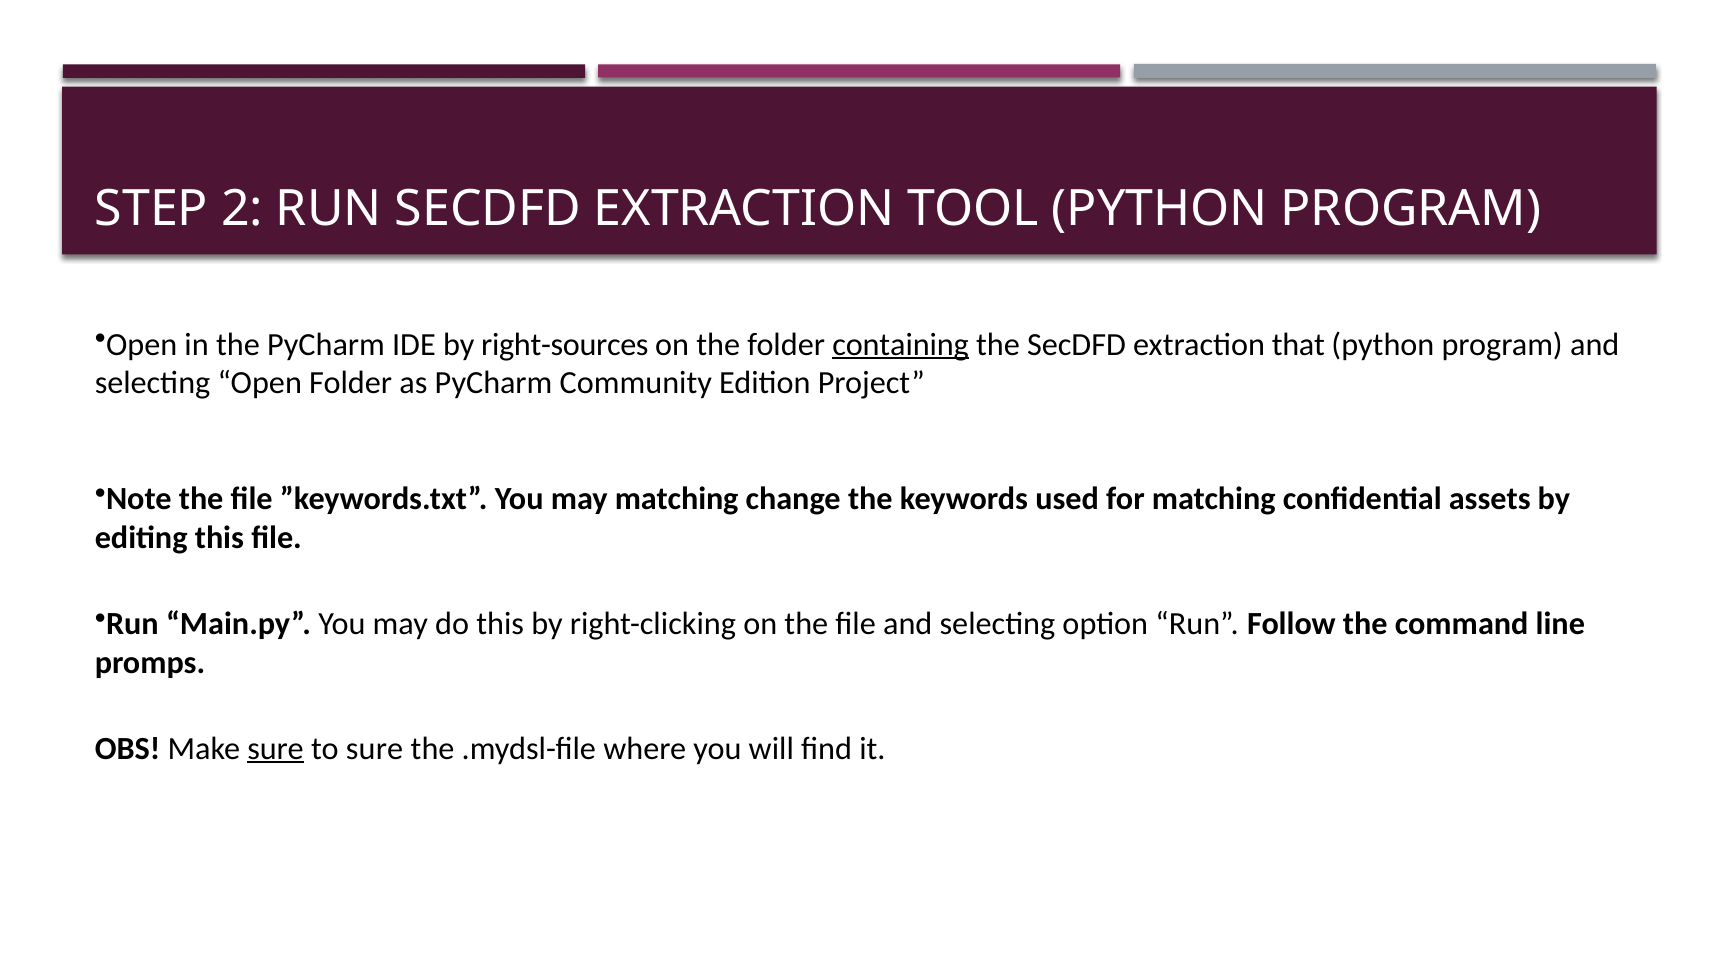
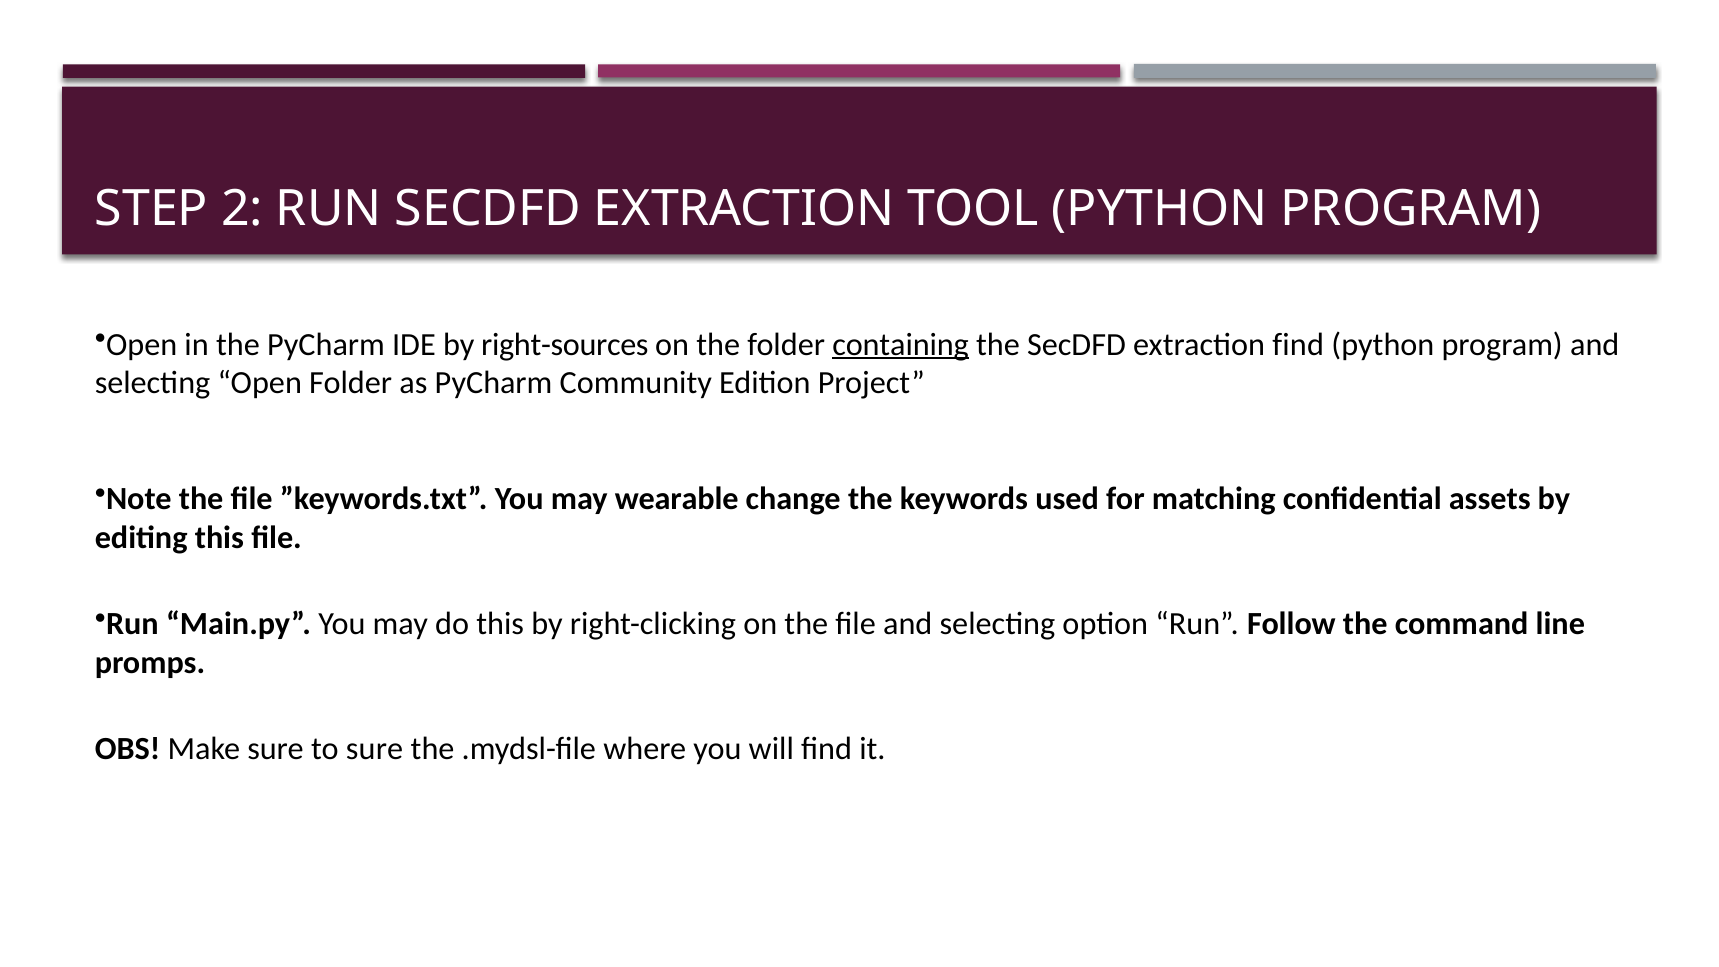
extraction that: that -> find (1298, 344)
may matching: matching -> wearable (677, 499)
sure underline: present -> none (276, 748)
